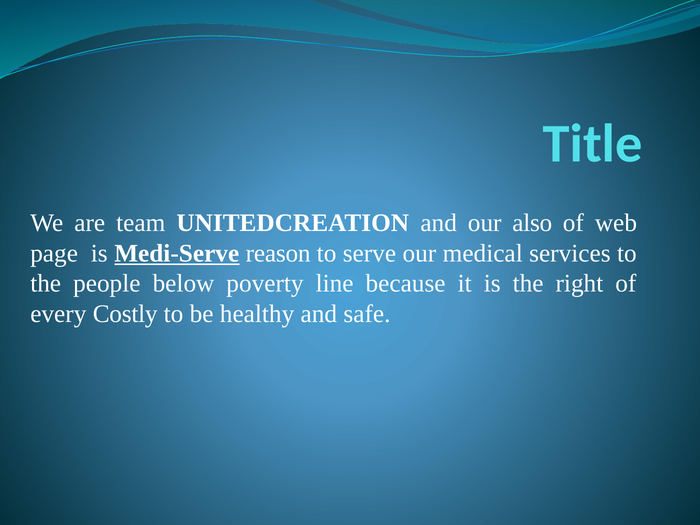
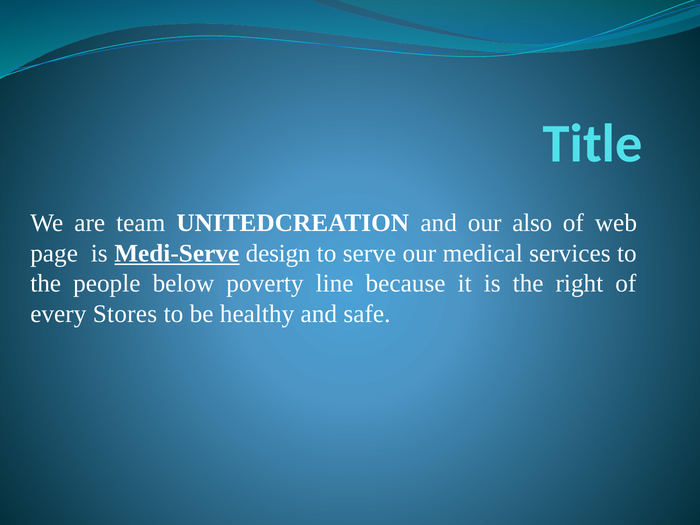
reason: reason -> design (278, 253)
Costly: Costly -> Stores (125, 314)
